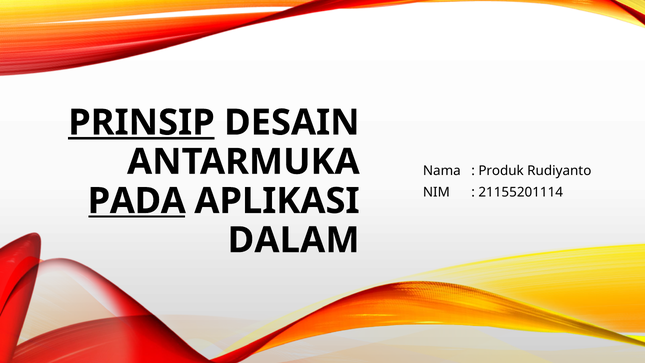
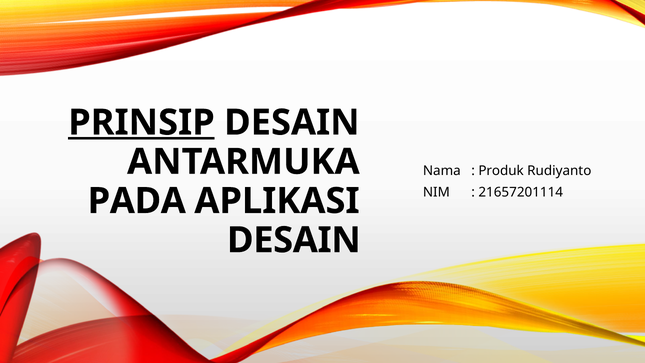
21155201114: 21155201114 -> 21657201114 (521, 192)
PADA underline: present -> none (137, 201)
DALAM: DALAM -> DESAIN (294, 240)
